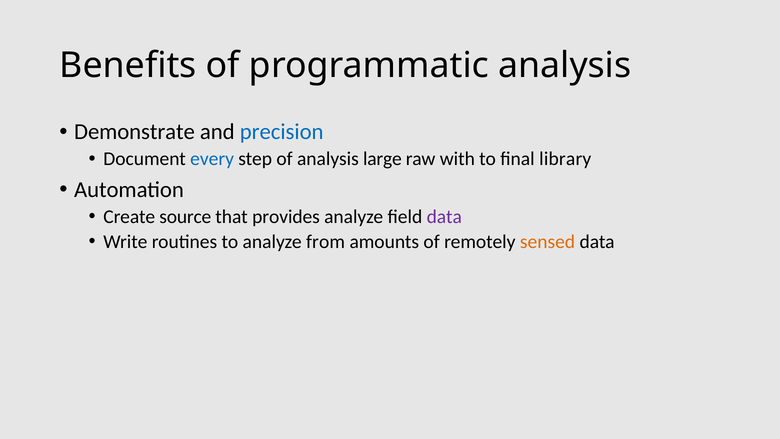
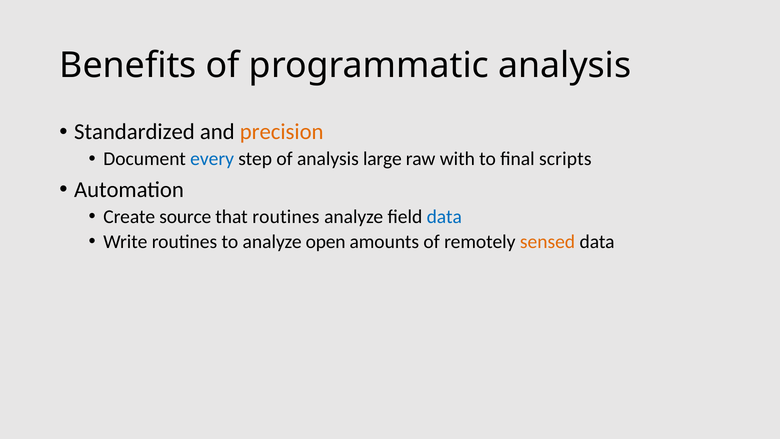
Demonstrate: Demonstrate -> Standardized (134, 132)
precision colour: blue -> orange (282, 132)
library: library -> scripts (565, 159)
that provides: provides -> routines (286, 217)
data colour: purple -> blue (444, 217)
from: from -> open (326, 242)
